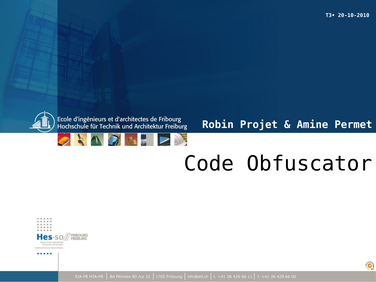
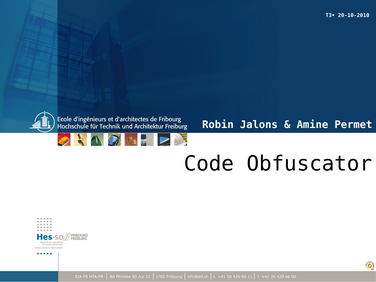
Projet: Projet -> Jalons (259, 125)
